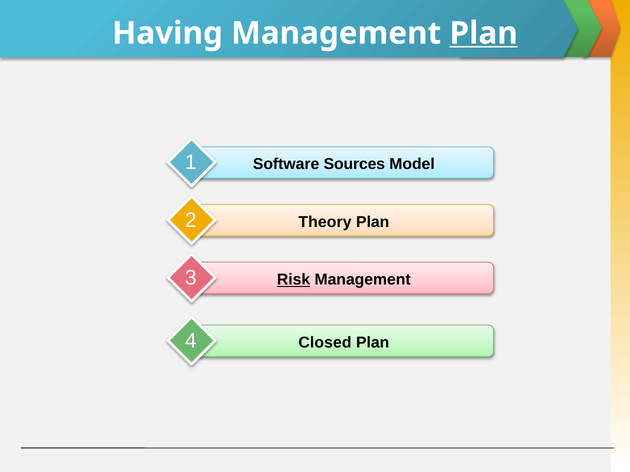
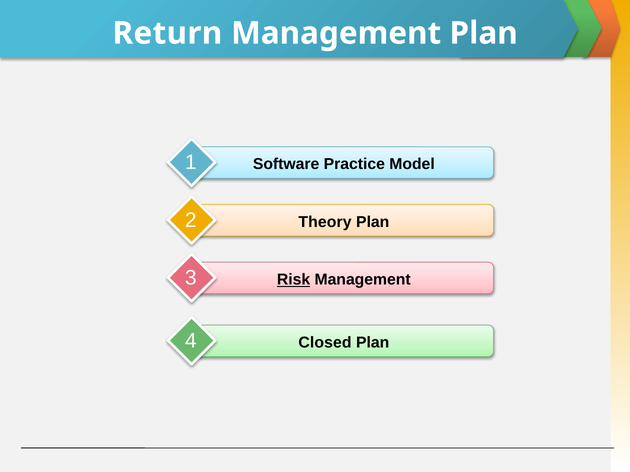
Having: Having -> Return (167, 33)
Plan underline: present -> none (484, 33)
Sources: Sources -> Practice (354, 164)
